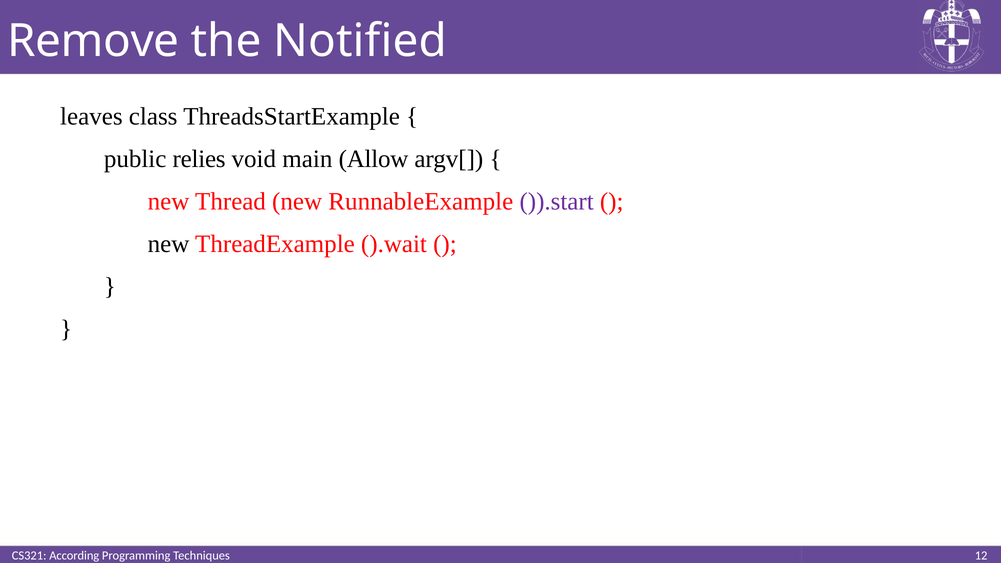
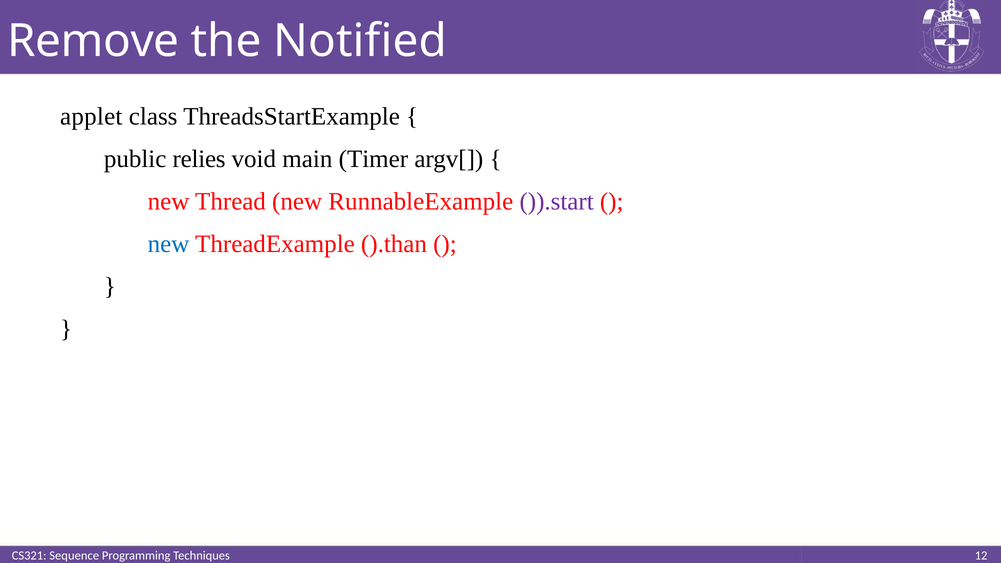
leaves: leaves -> applet (91, 116)
Allow: Allow -> Timer (373, 159)
new colour: black -> blue (169, 244)
).wait: ).wait -> ).than (394, 244)
According: According -> Sequence (74, 555)
